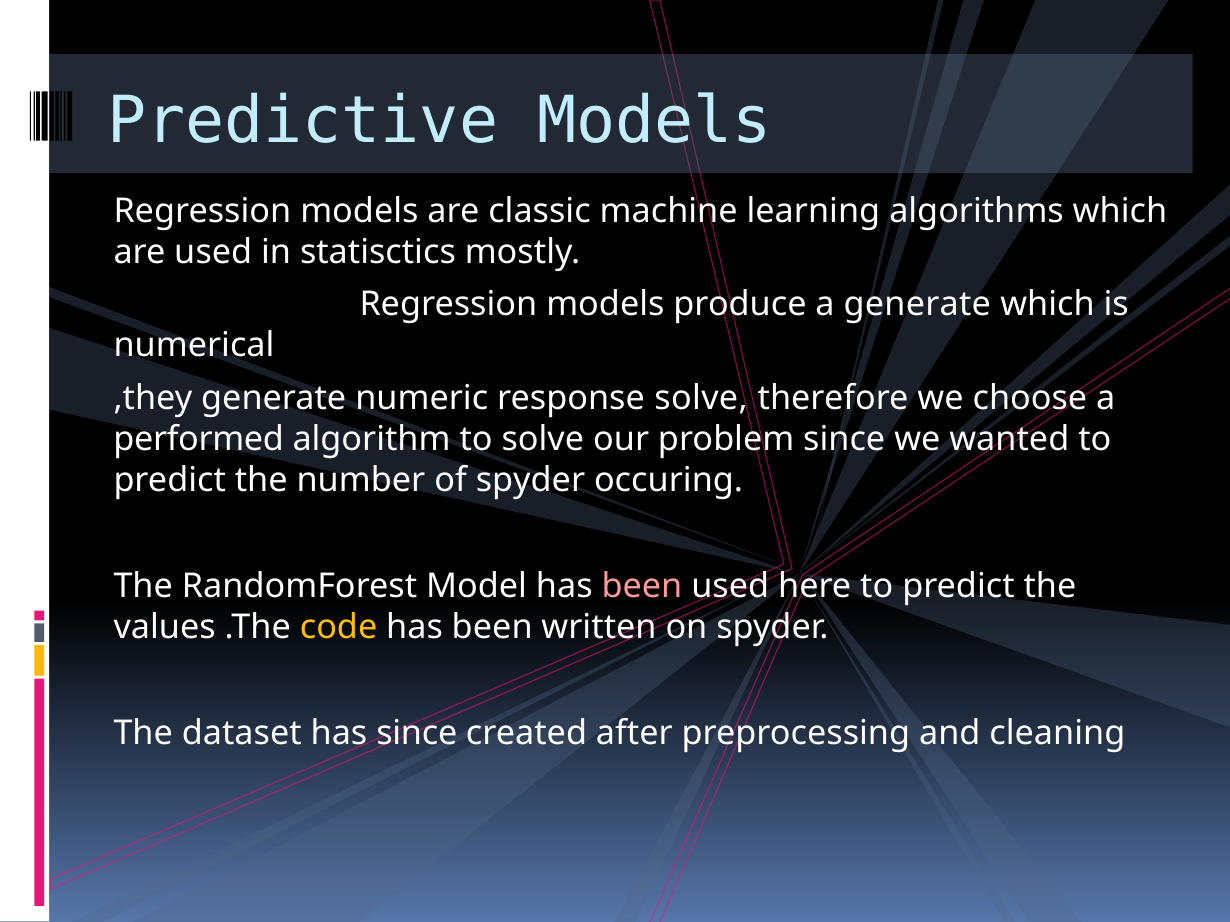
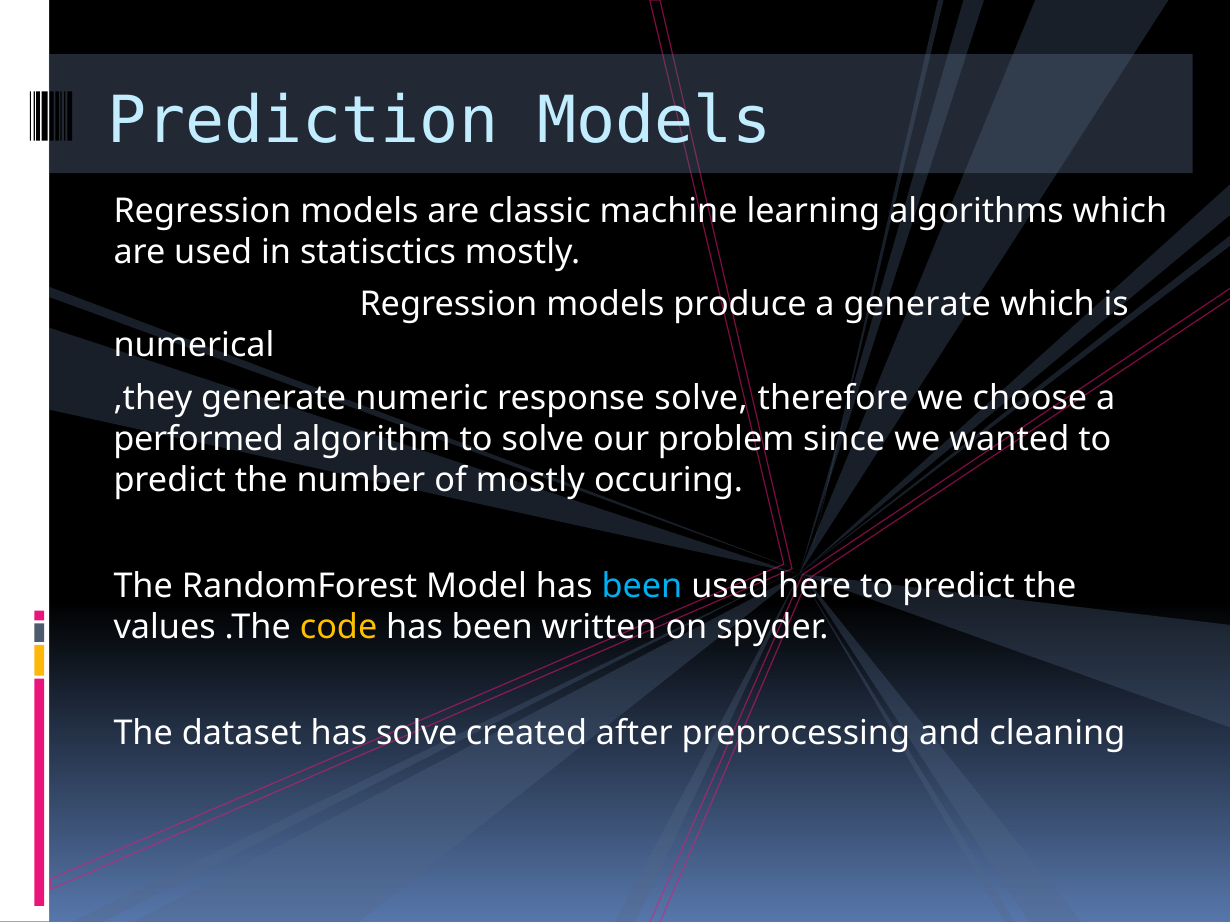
Predictive: Predictive -> Prediction (303, 121)
of spyder: spyder -> mostly (530, 481)
been colour: pink -> light blue (642, 587)
has since: since -> solve (417, 734)
